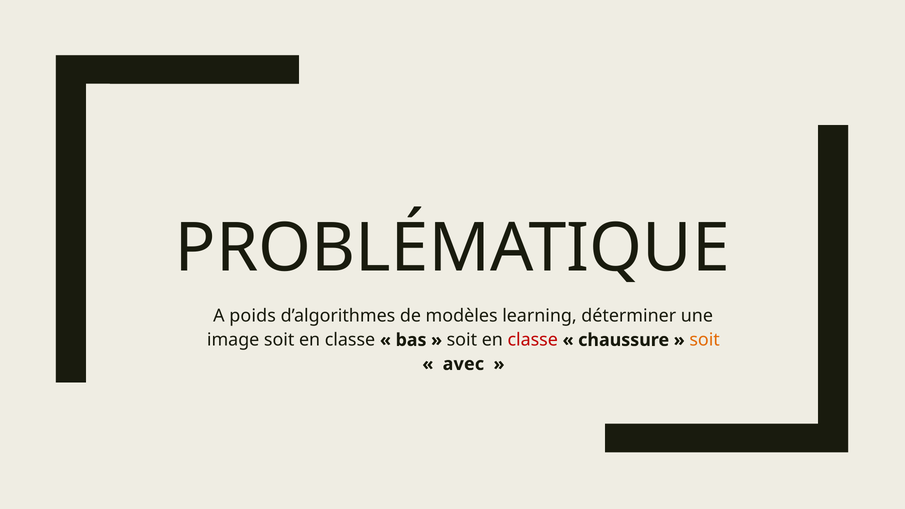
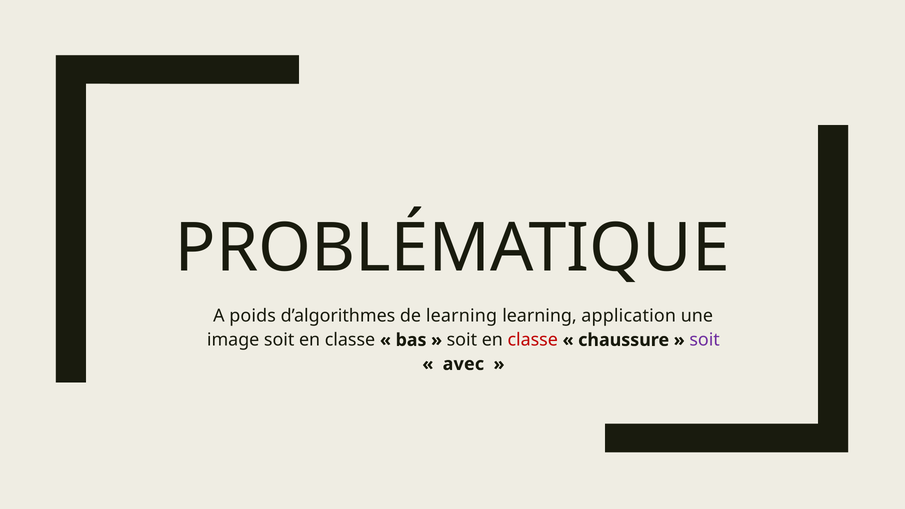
de modèles: modèles -> learning (461, 316)
déterminer: déterminer -> application (629, 316)
soit colour: orange -> purple (705, 340)
